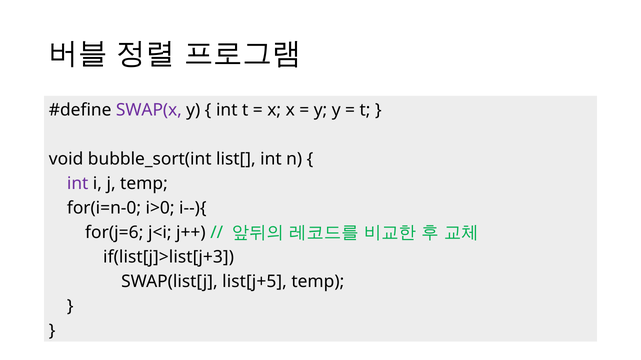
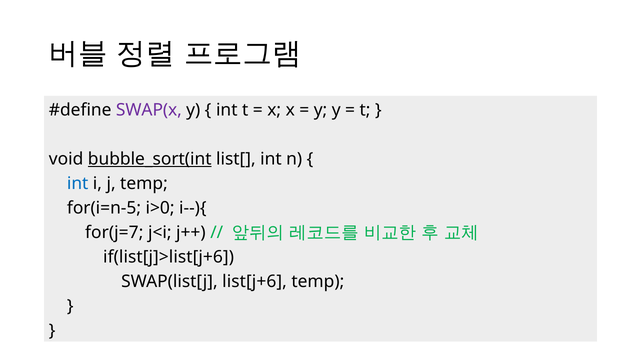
bubble_sort(int underline: none -> present (150, 159)
int colour: purple -> blue (78, 184)
for(i=n-0: for(i=n-0 -> for(i=n-5 (104, 208)
for(j=6: for(j=6 -> for(j=7 (114, 233)
if(list[j]>list[j+3: if(list[j]>list[j+3 -> if(list[j]>list[j+6 (169, 257)
list[j+5: list[j+5 -> list[j+6 (255, 282)
